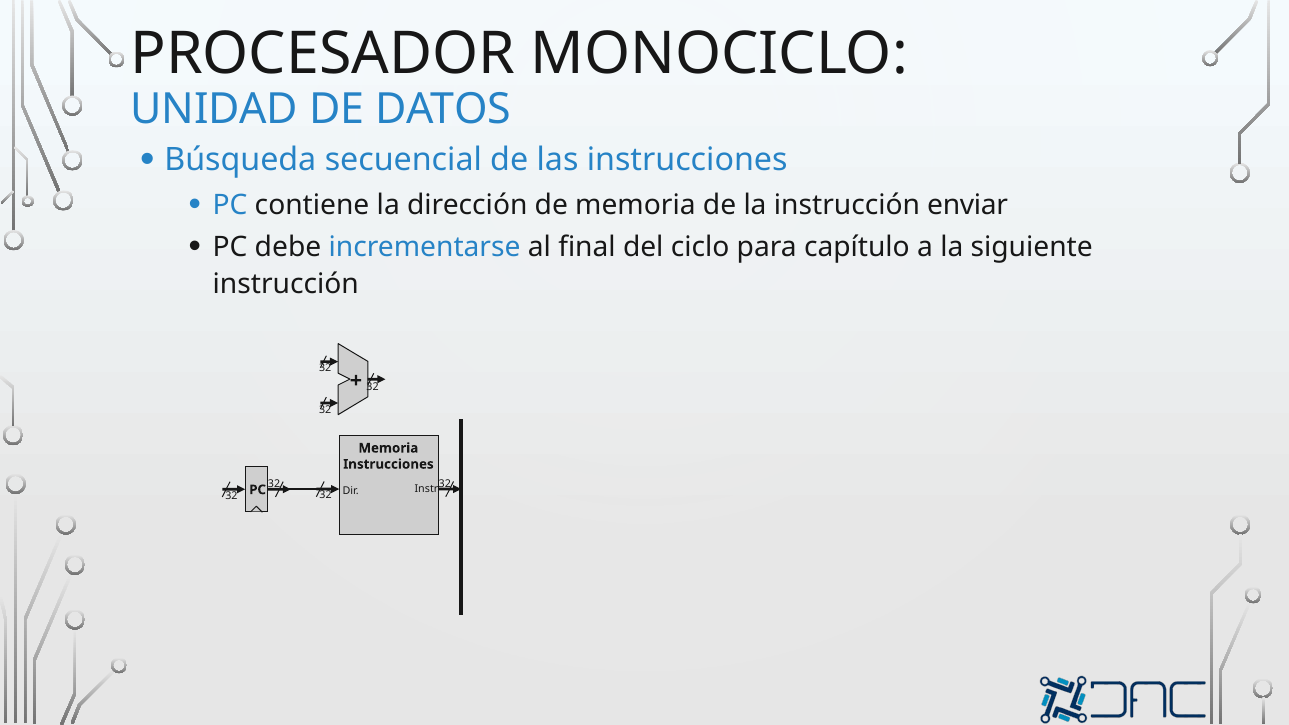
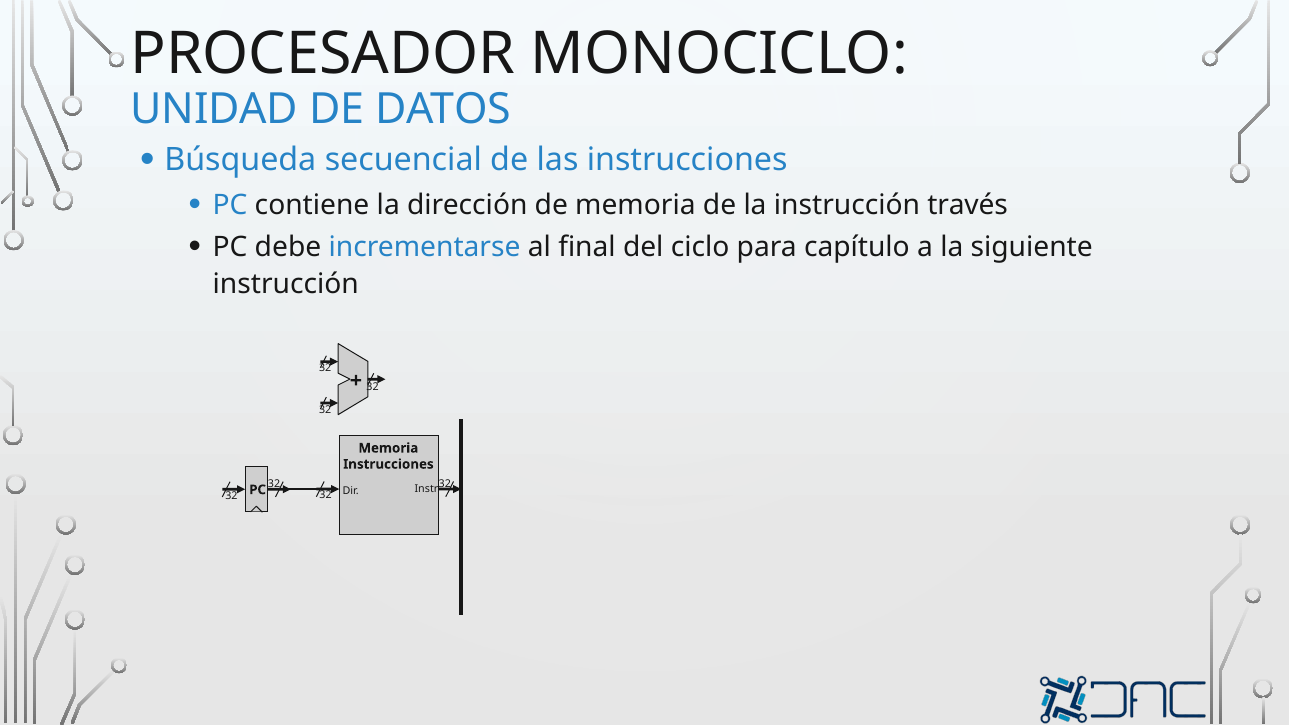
enviar: enviar -> través (968, 205)
